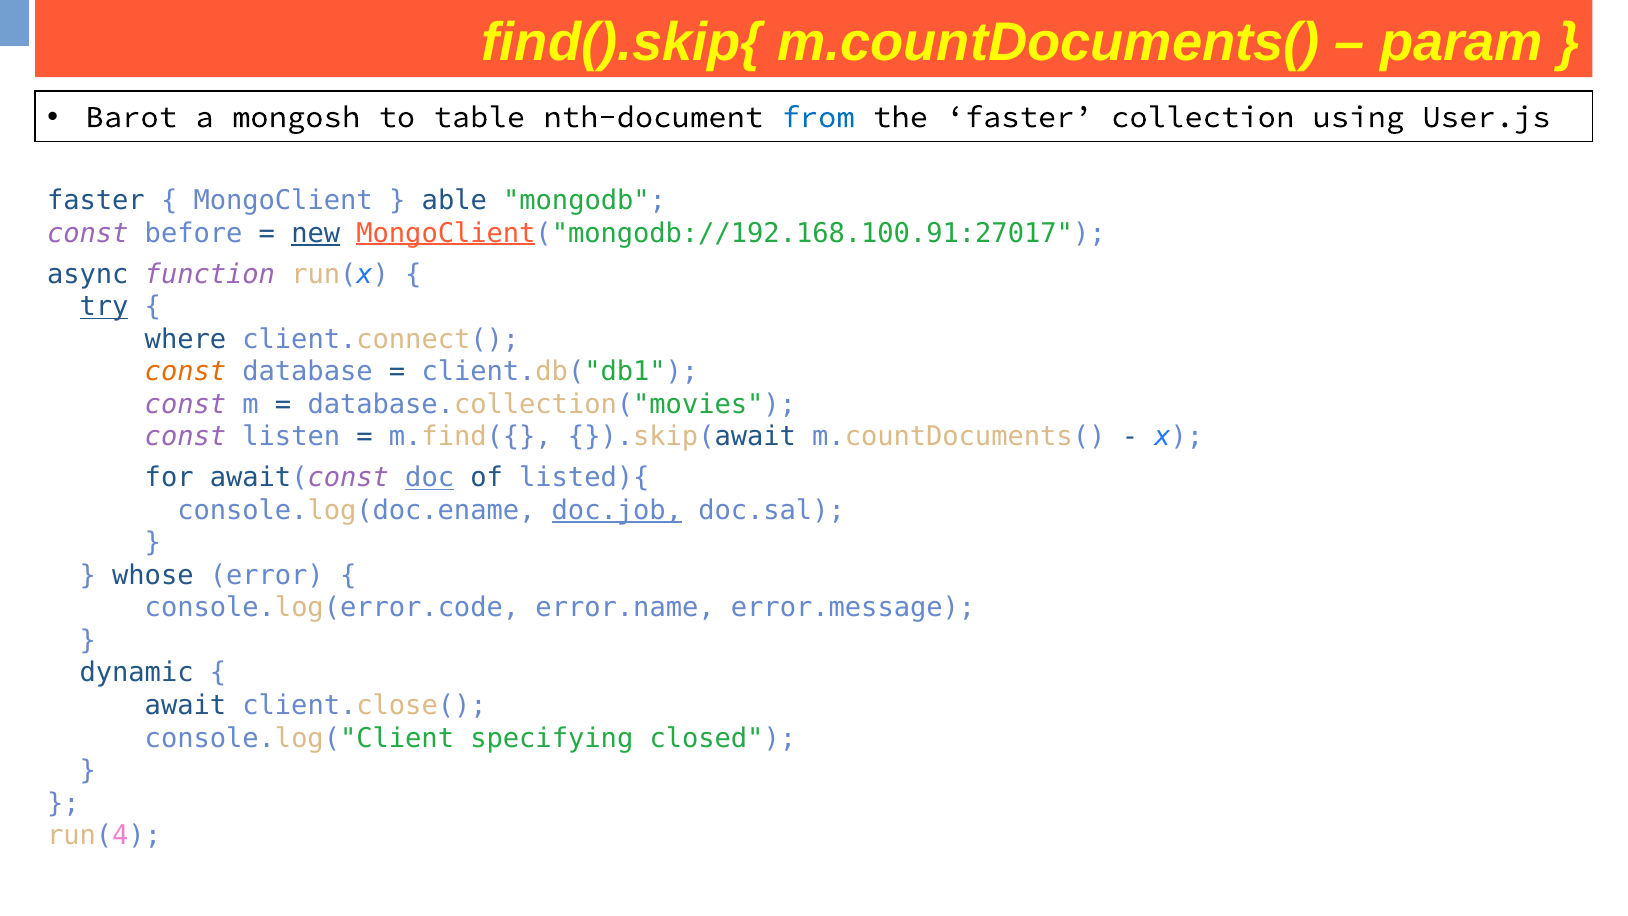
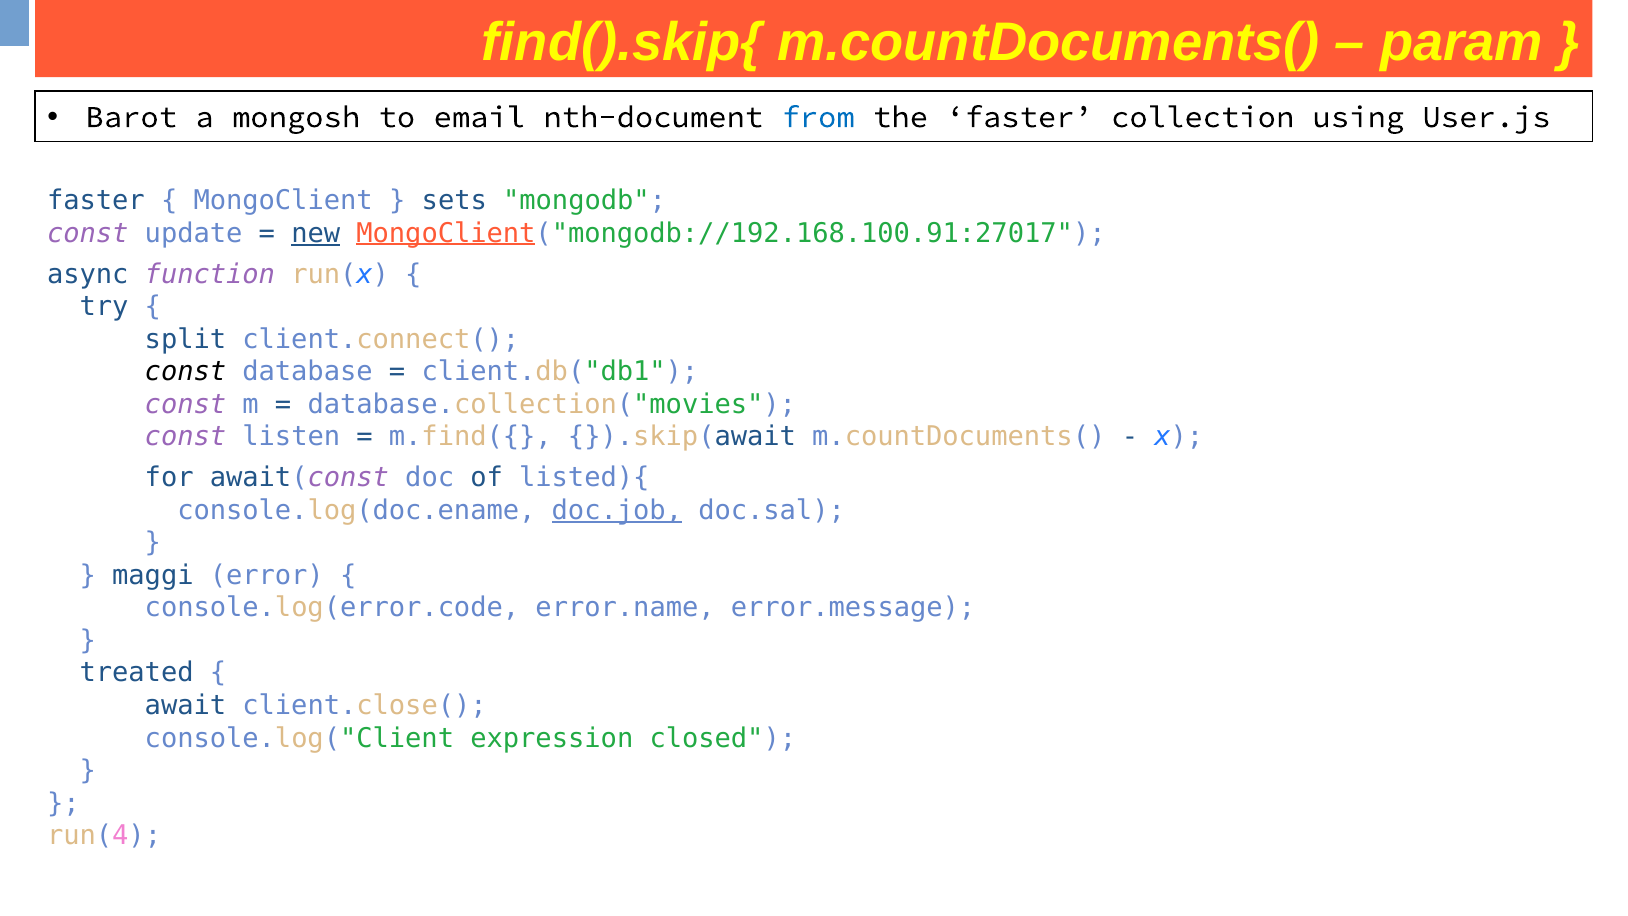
table: table -> email (479, 117)
able: able -> sets (454, 201)
before: before -> update (194, 234)
try underline: present -> none (104, 307)
where: where -> split (185, 339)
const colour: orange -> black (185, 372)
doc underline: present -> none (430, 478)
whose: whose -> maggi (153, 575)
dynamic: dynamic -> treated (137, 673)
specifying: specifying -> expression (552, 738)
